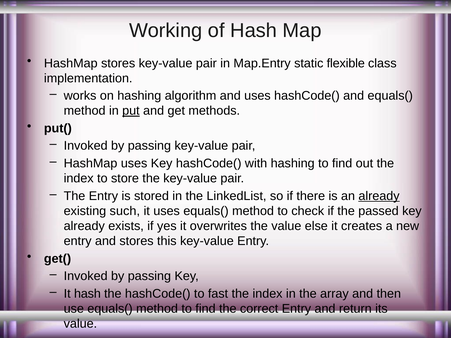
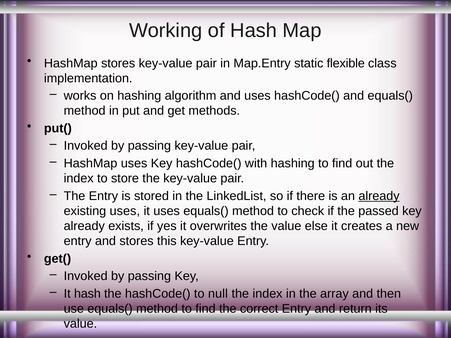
put underline: present -> none (131, 111)
existing such: such -> uses (125, 211)
fast: fast -> null (218, 294)
